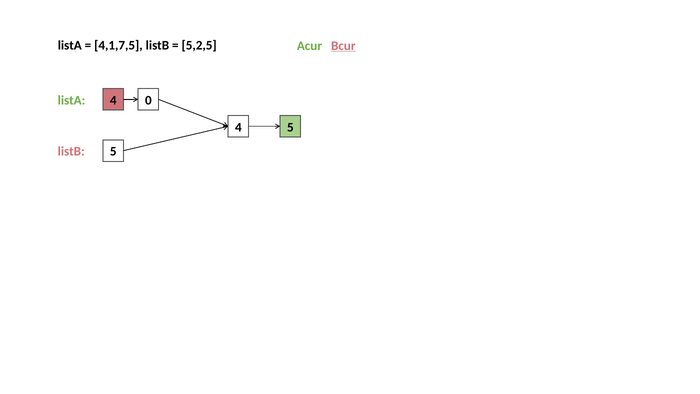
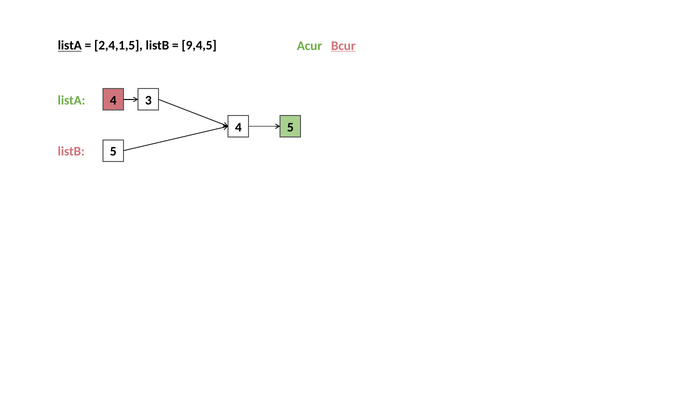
listA underline: none -> present (70, 46)
4,1,7,5: 4,1,7,5 -> 2,4,1,5 (118, 46)
5,2,5: 5,2,5 -> 9,4,5 (199, 46)
0: 0 -> 3 (148, 100)
